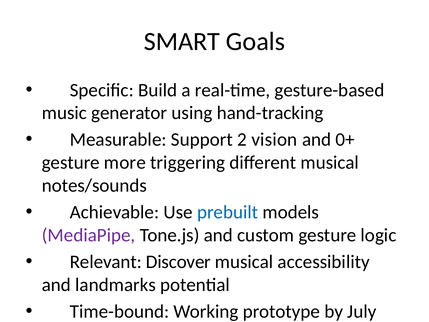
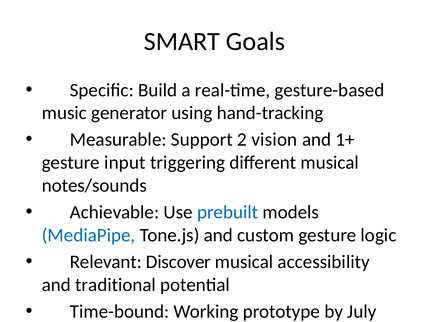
0+: 0+ -> 1+ (345, 140)
more: more -> input (125, 162)
MediaPipe colour: purple -> blue (89, 235)
landmarks: landmarks -> traditional (116, 285)
